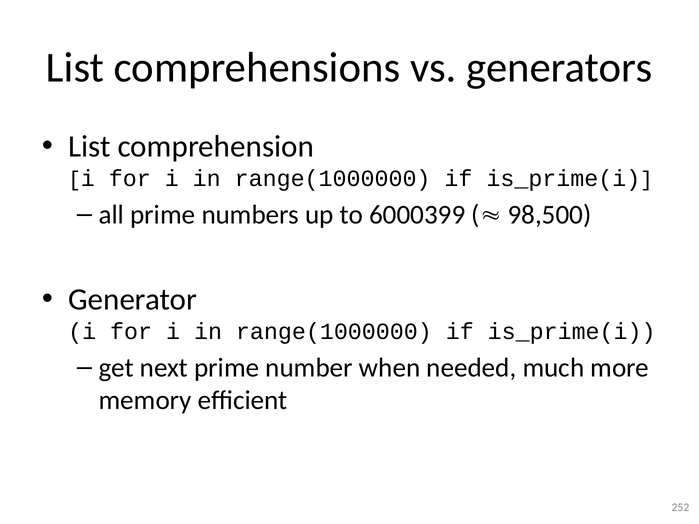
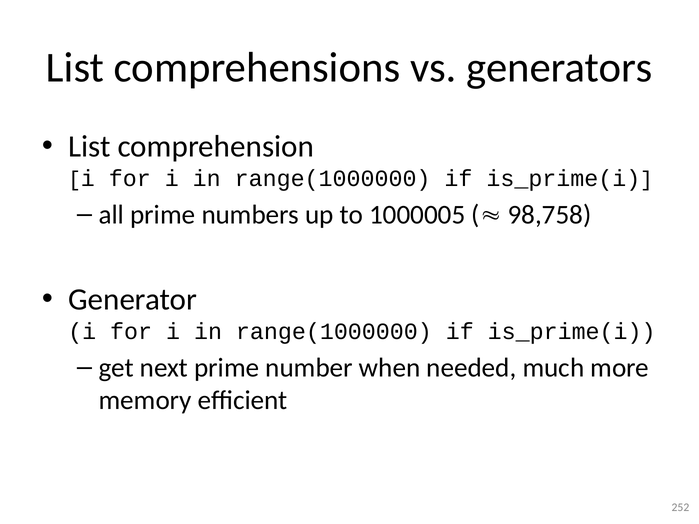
6000399: 6000399 -> 1000005 (417, 215)
98,500: 98,500 -> 98,758 (549, 215)
